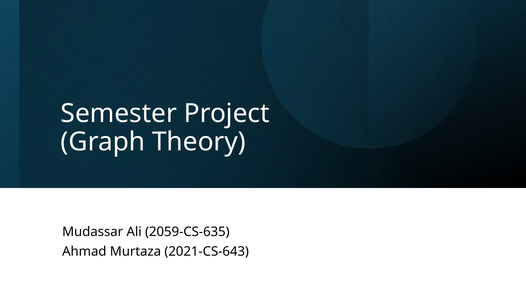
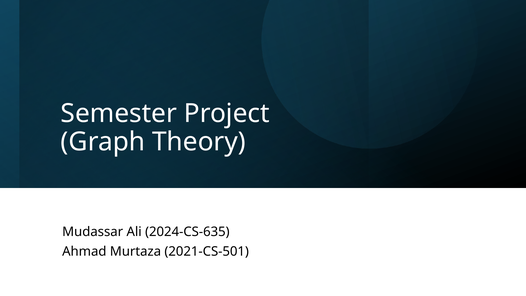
2059-CS-635: 2059-CS-635 -> 2024-CS-635 (187, 232)
2021-CS-643: 2021-CS-643 -> 2021-CS-501 (207, 251)
